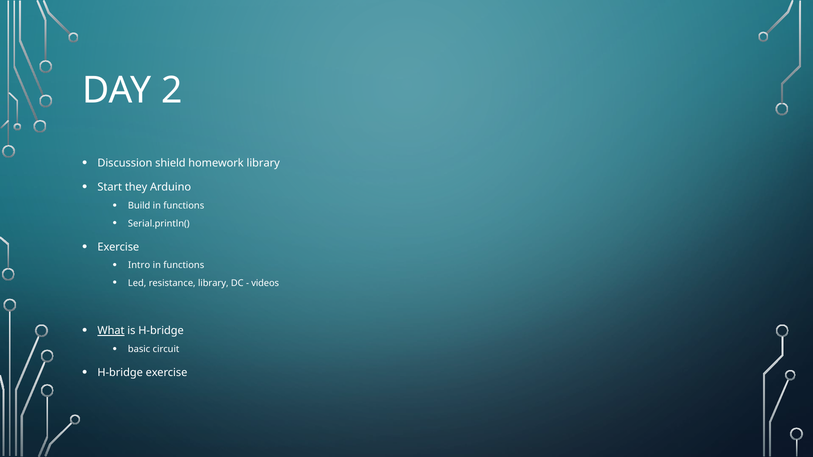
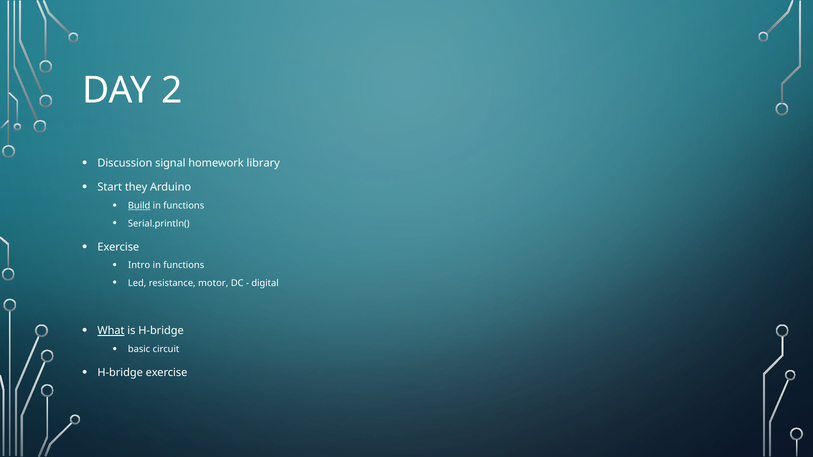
shield: shield -> signal (170, 163)
Build underline: none -> present (139, 206)
resistance library: library -> motor (213, 283)
videos: videos -> digital (265, 283)
